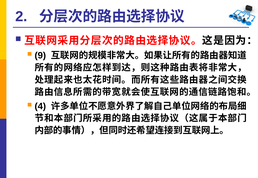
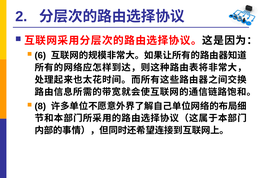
9: 9 -> 6 (40, 56)
4: 4 -> 8 (40, 107)
